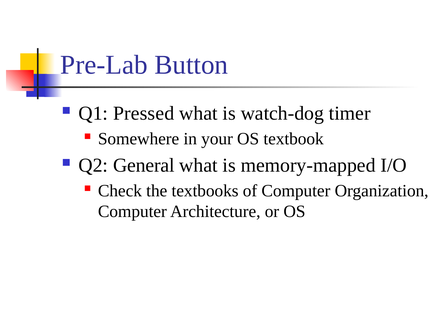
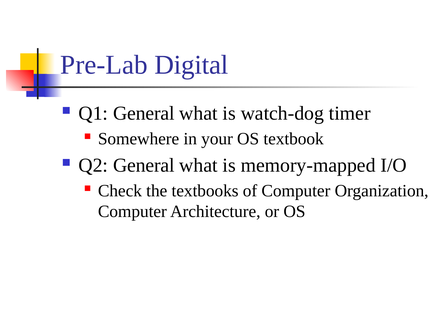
Button: Button -> Digital (191, 65)
Q1 Pressed: Pressed -> General (144, 113)
